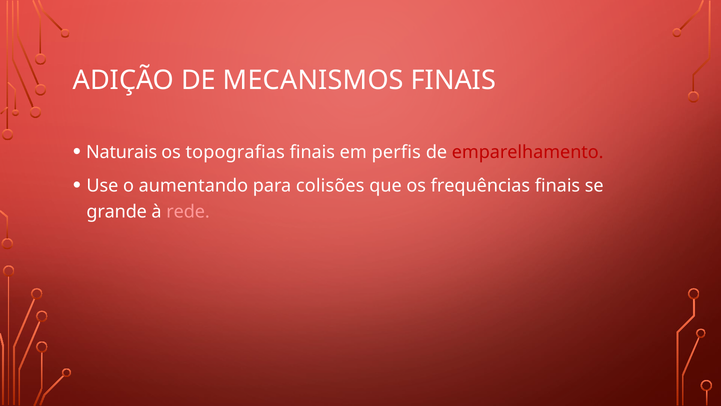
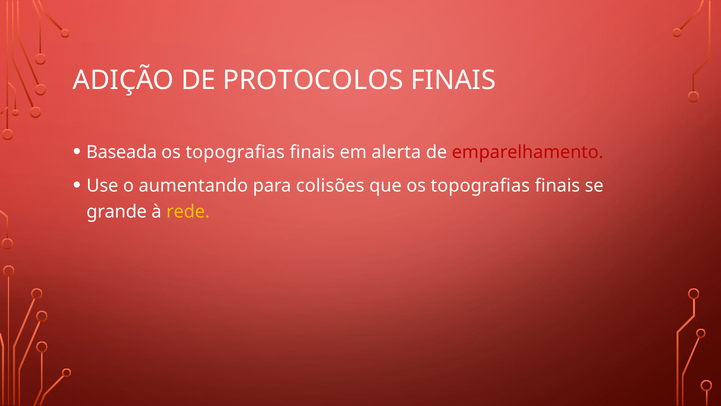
MECANISMOS: MECANISMOS -> PROTOCOLOS (313, 80)
Naturais: Naturais -> Baseada (122, 152)
perfis: perfis -> alerta (396, 152)
que os frequências: frequências -> topografias (480, 186)
rede colour: pink -> yellow (188, 212)
